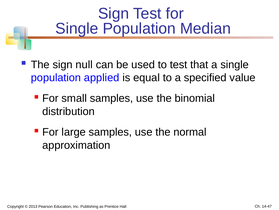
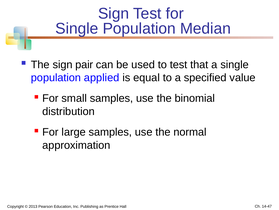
null: null -> pair (84, 64)
